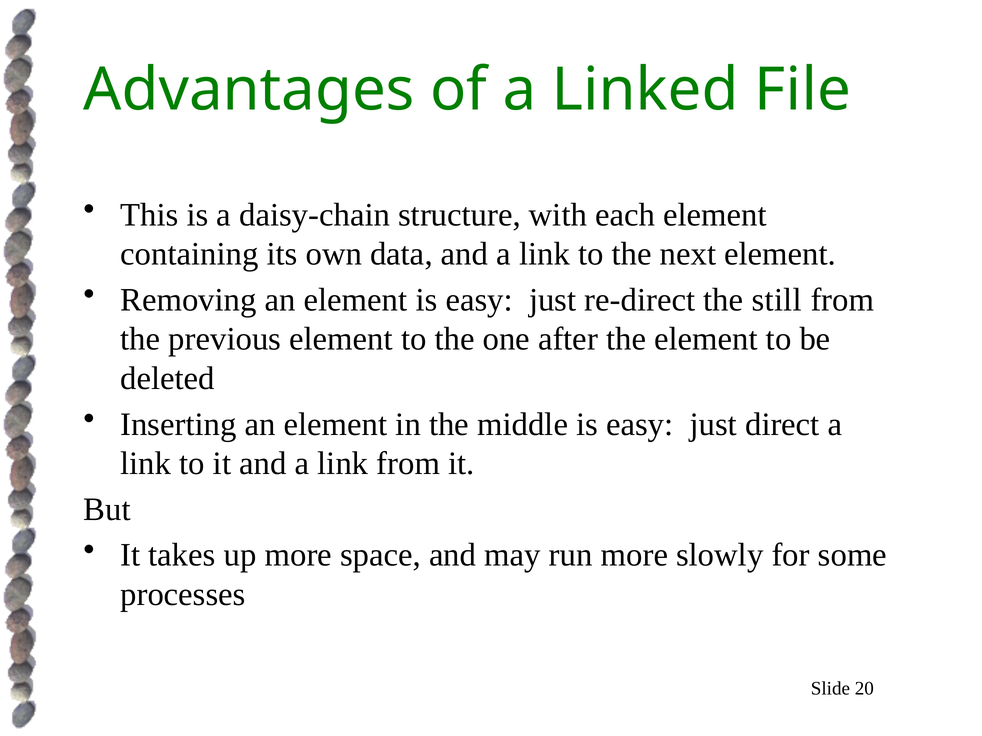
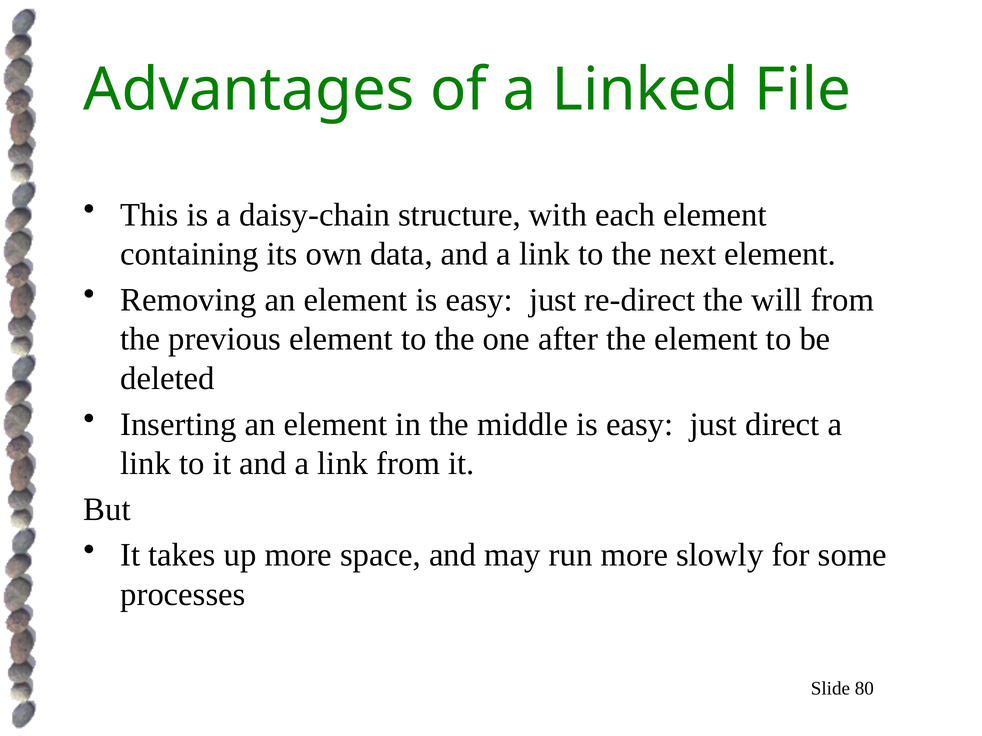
still: still -> will (777, 300)
20: 20 -> 80 (864, 689)
